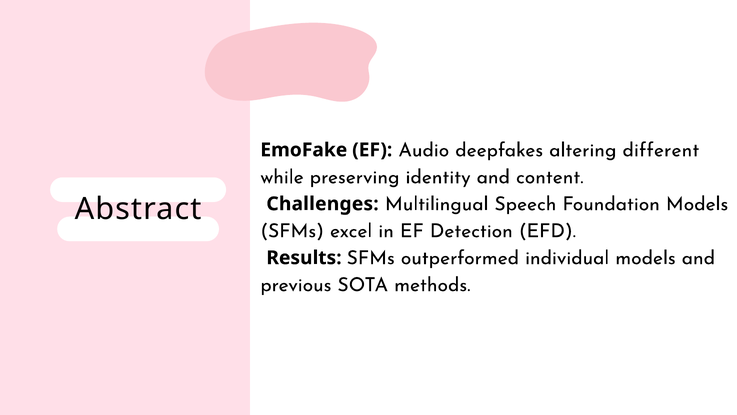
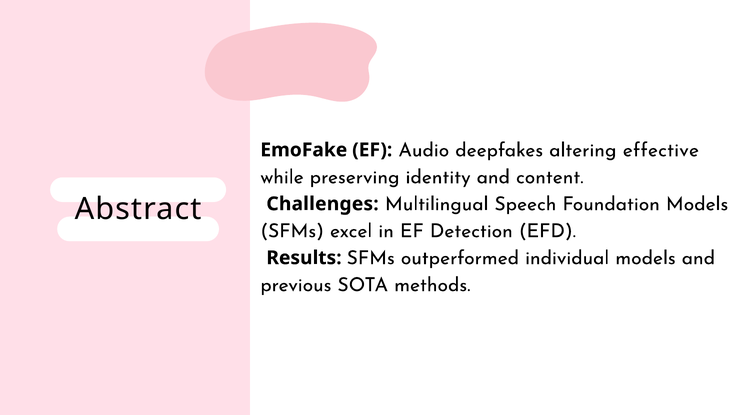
different: different -> effective (661, 150)
